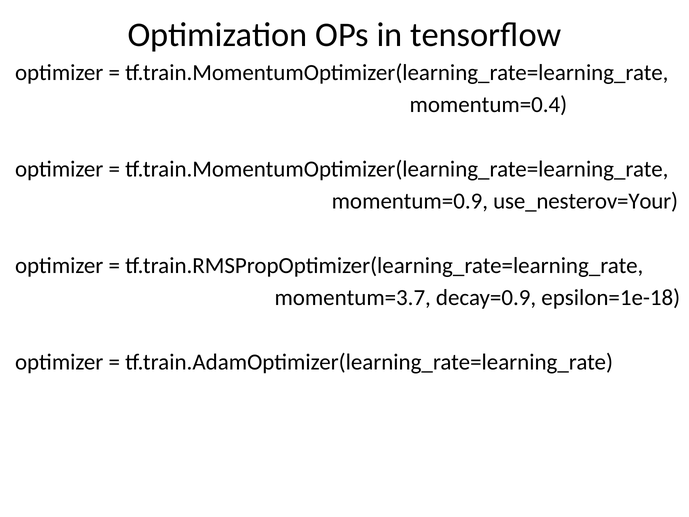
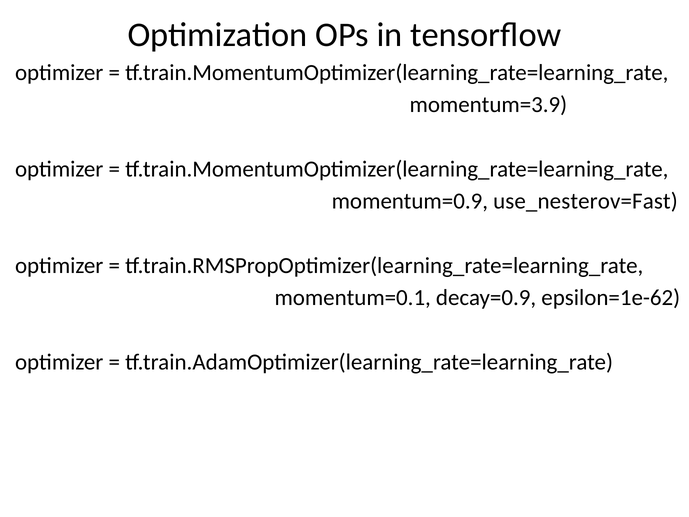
momentum=0.4: momentum=0.4 -> momentum=3.9 (488, 105)
use_nesterov=Your: use_nesterov=Your -> use_nesterov=Fast (585, 201)
momentum=3.7: momentum=3.7 -> momentum=0.1 (353, 298)
epsilon=1e-18: epsilon=1e-18 -> epsilon=1e-62 (611, 298)
